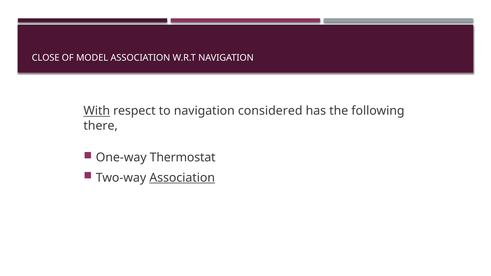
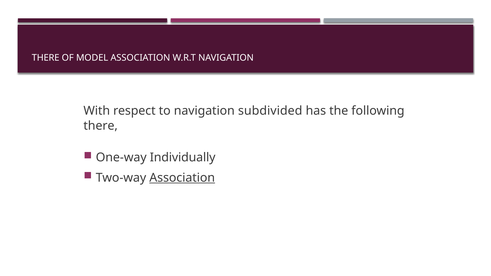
CLOSE: CLOSE -> THERE (46, 58)
With underline: present -> none (97, 111)
considered: considered -> subdivided (270, 111)
Thermostat: Thermostat -> Individually (183, 158)
